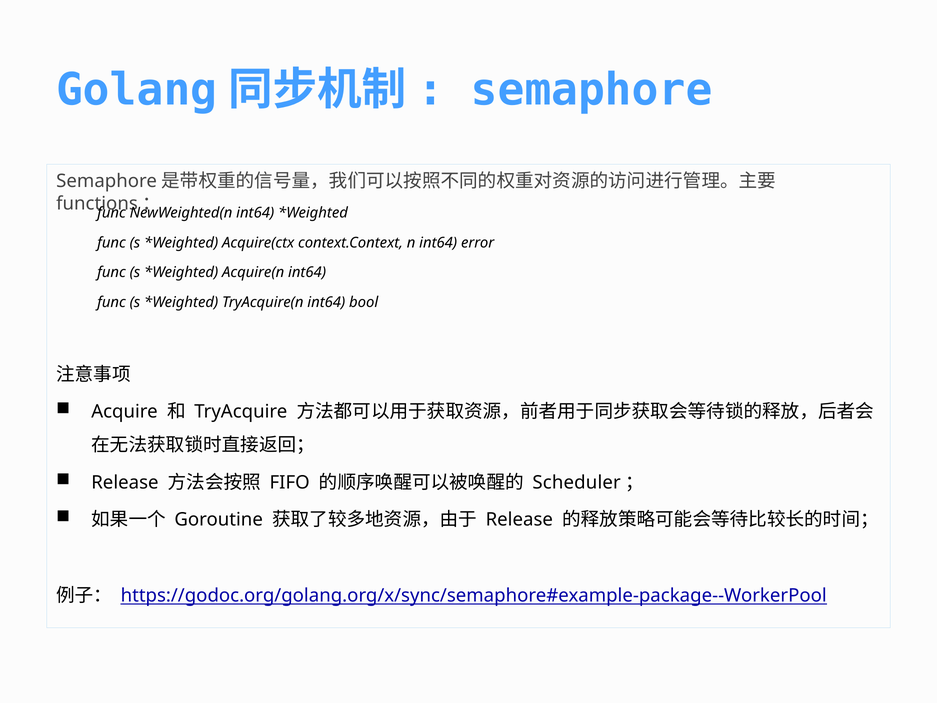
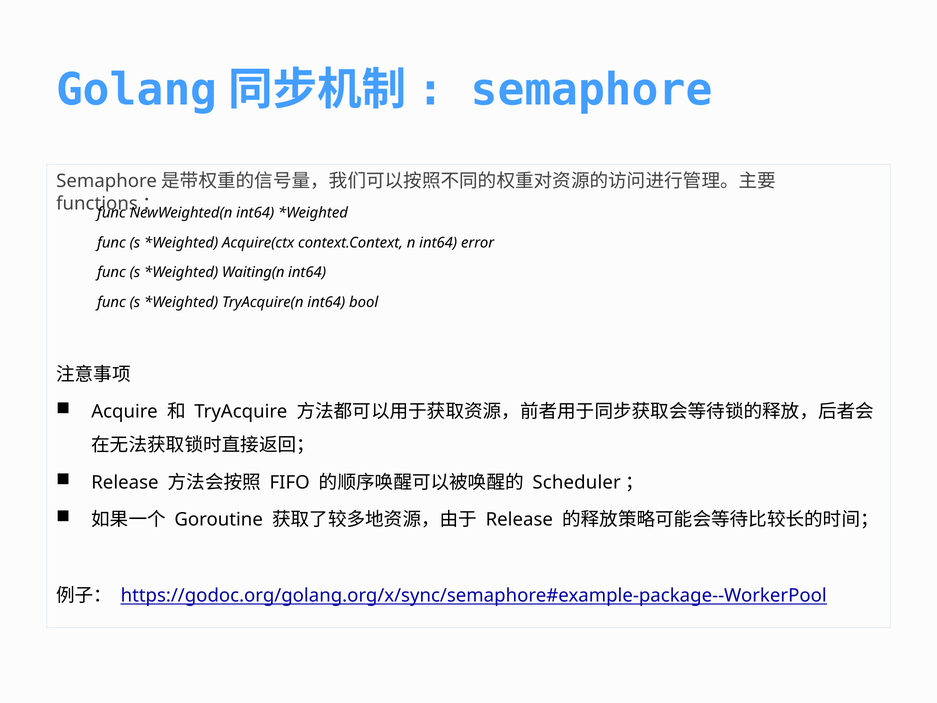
Acquire(n: Acquire(n -> Waiting(n (253, 272)
